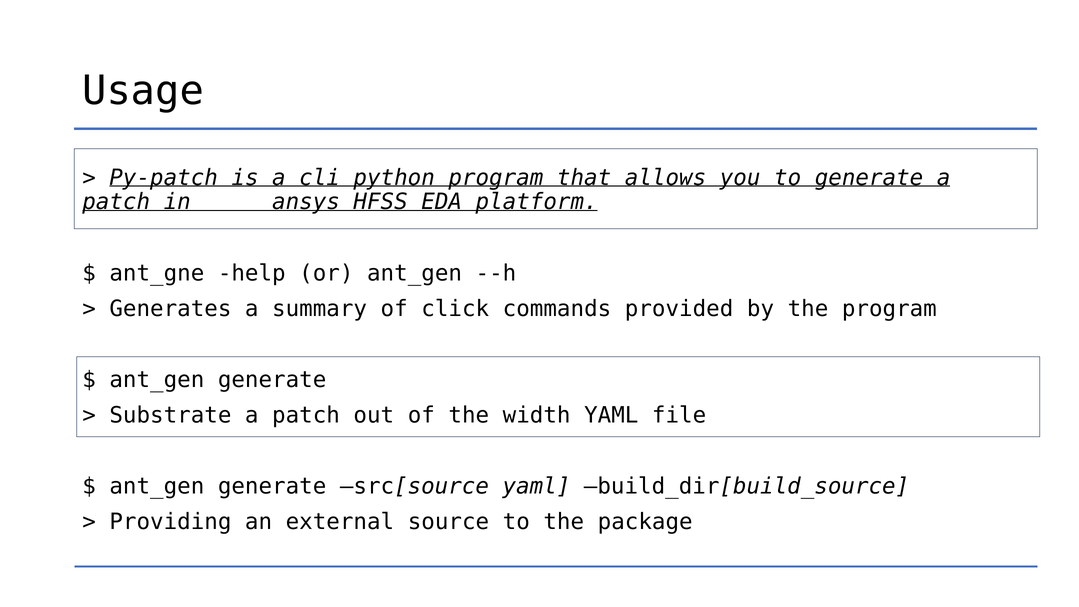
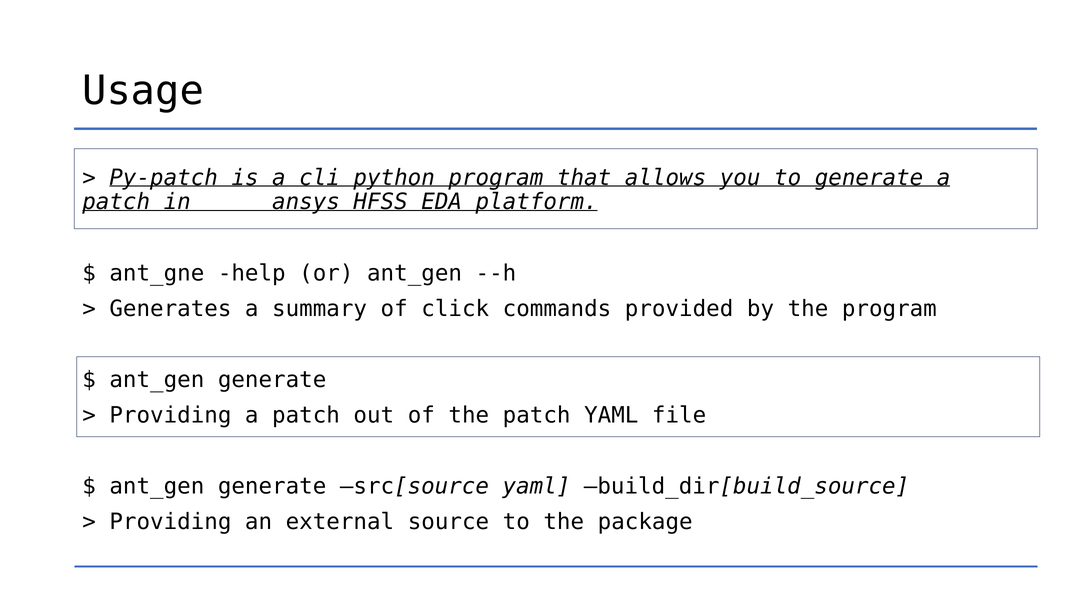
Substrate: Substrate -> Providing (170, 415)
the width: width -> patch (537, 415)
